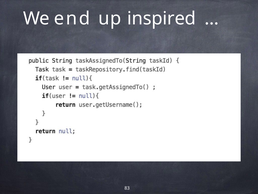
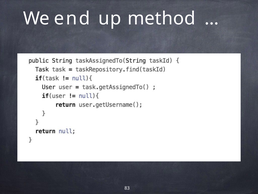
inspired: inspired -> method (161, 18)
